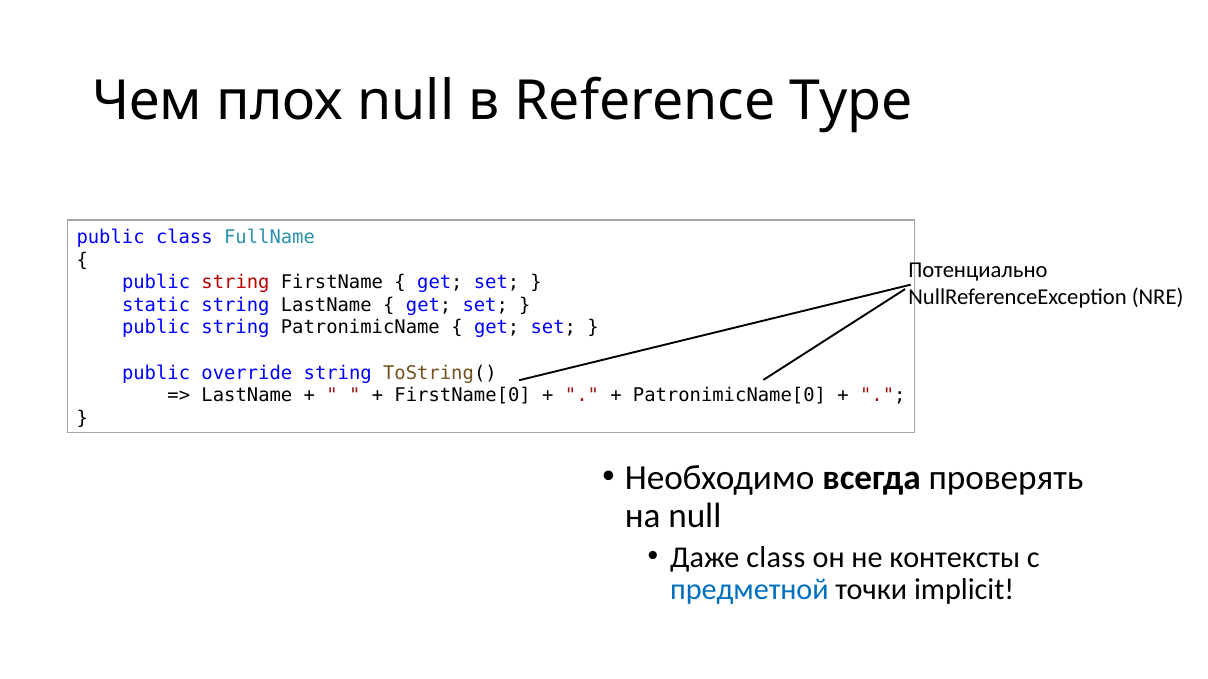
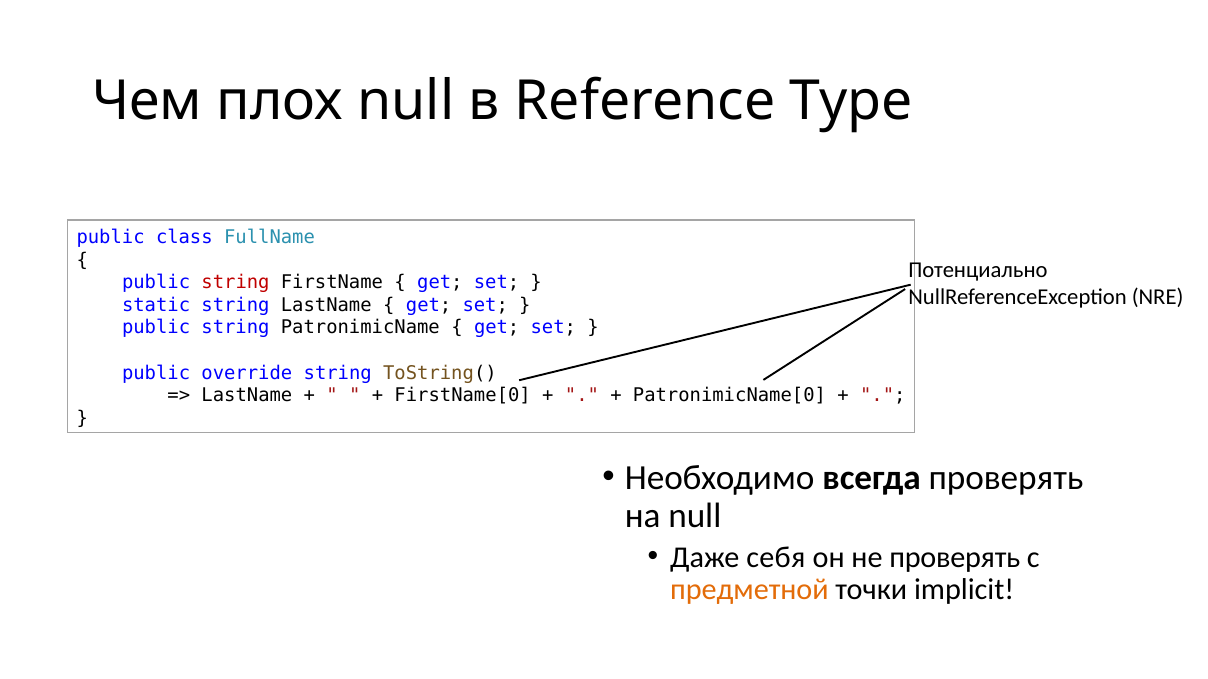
Даже class: class -> себя (776, 557)
не контексты: контексты -> проверять (955, 557)
предметной colour: blue -> orange (749, 590)
